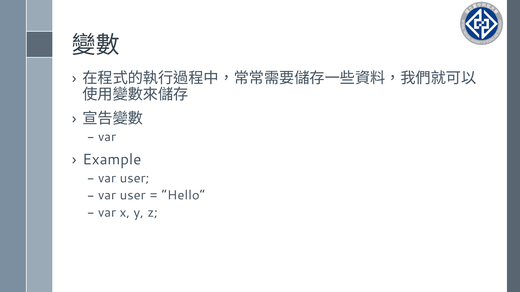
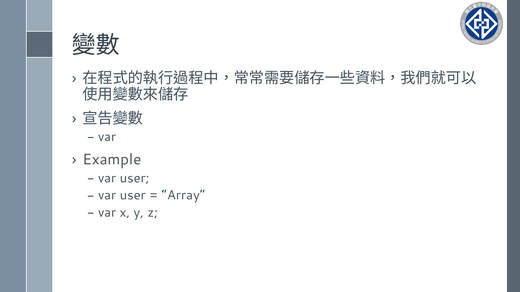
Hello: Hello -> Array (183, 196)
